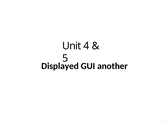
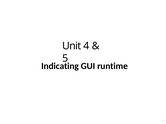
Displayed: Displayed -> Indicating (60, 66)
another: another -> runtime (113, 66)
